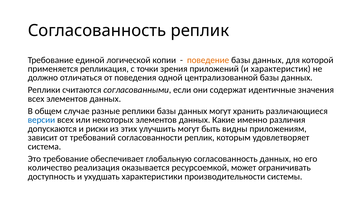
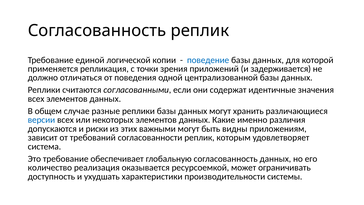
поведение colour: orange -> blue (208, 60)
характеристик: характеристик -> задерживается (281, 69)
улучшить: улучшить -> важными (157, 129)
